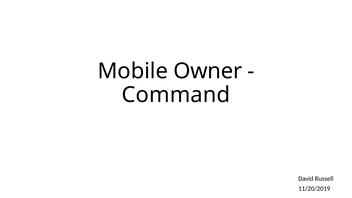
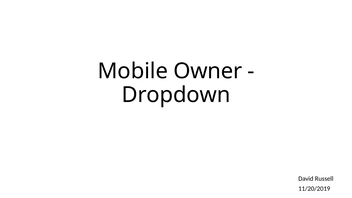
Command: Command -> Dropdown (176, 95)
